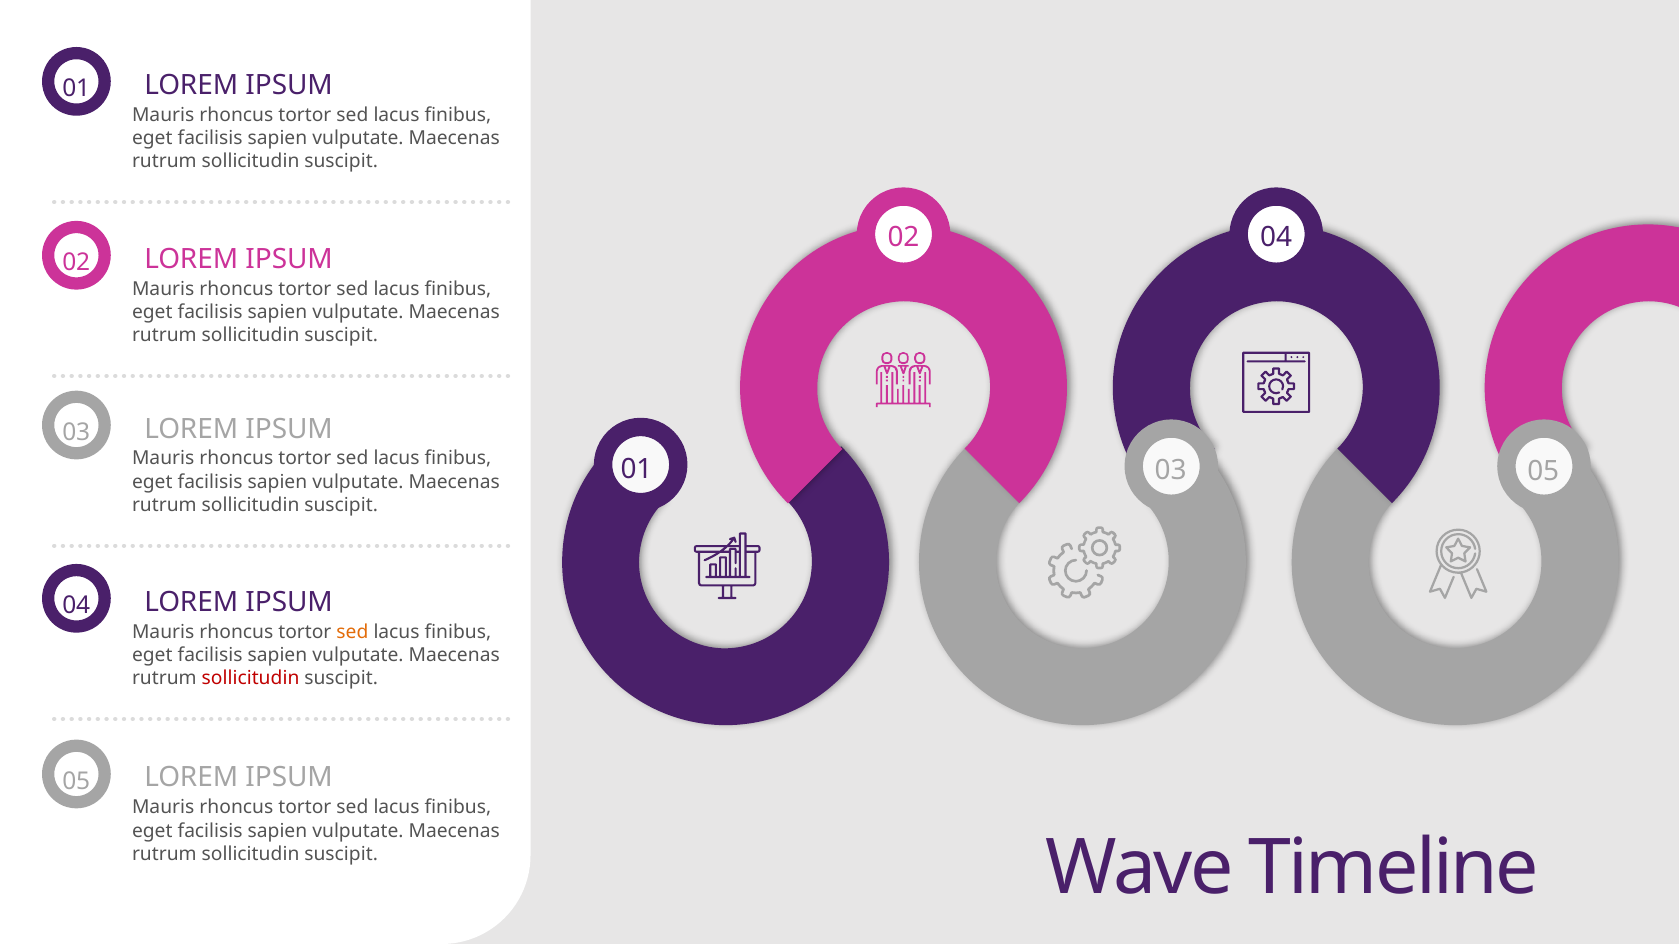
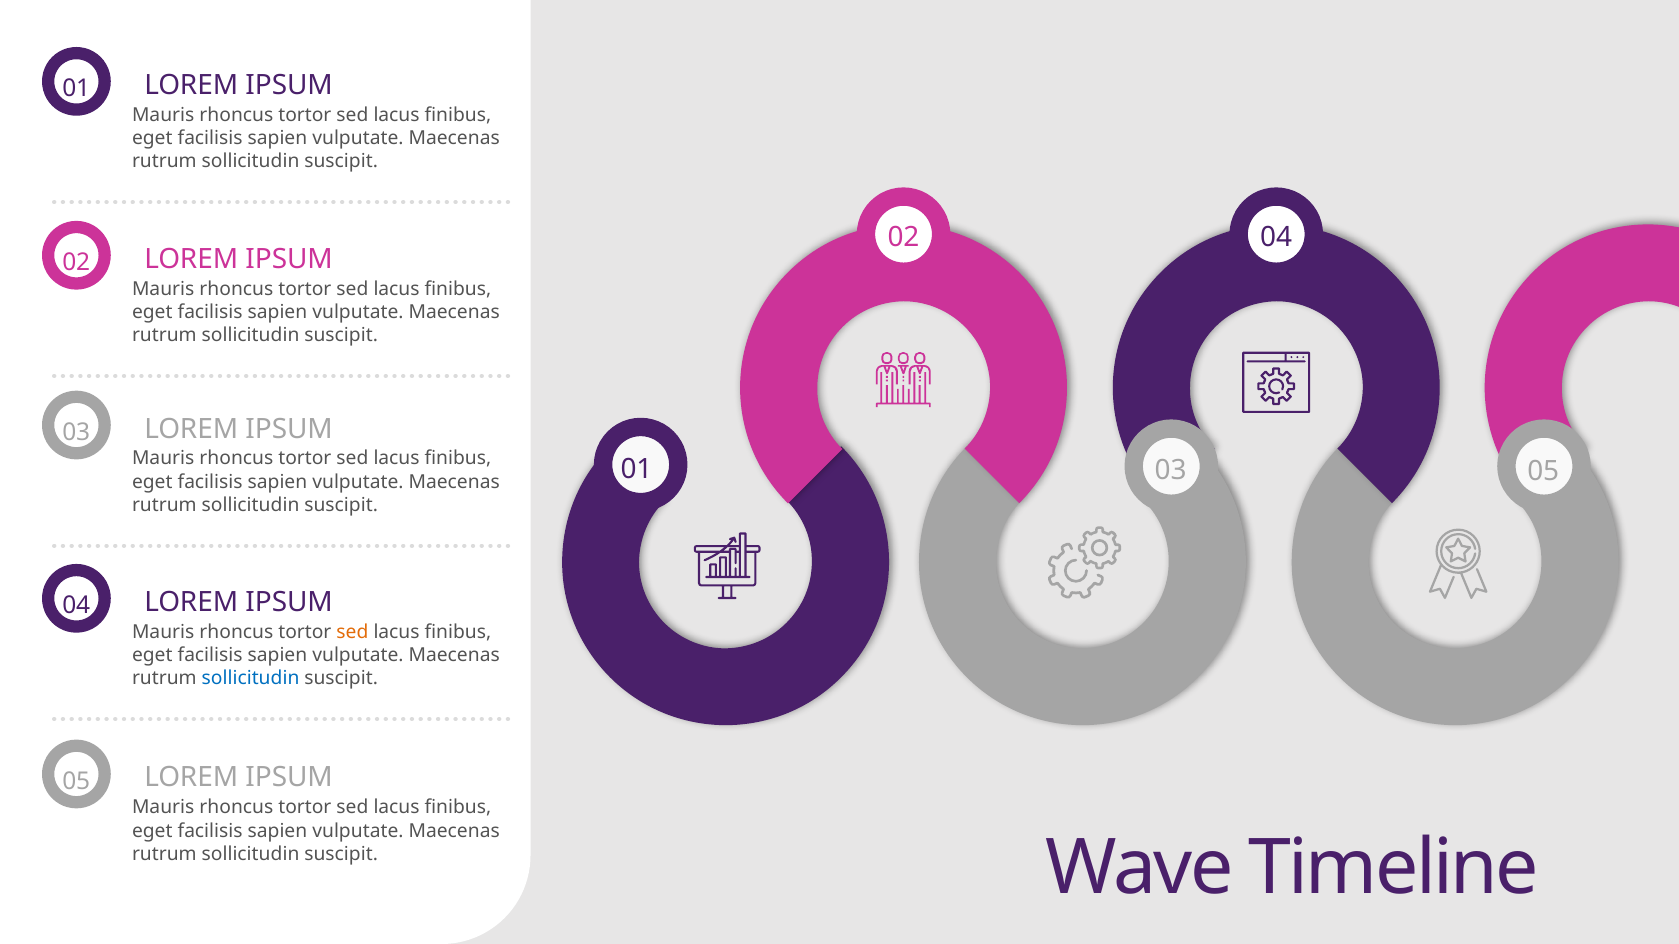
sollicitudin colour: red -> blue (251, 678)
